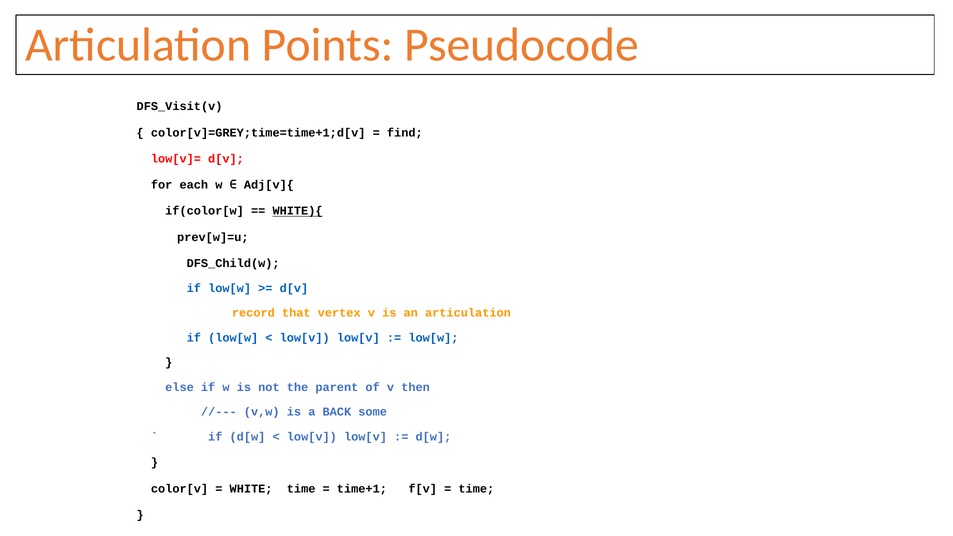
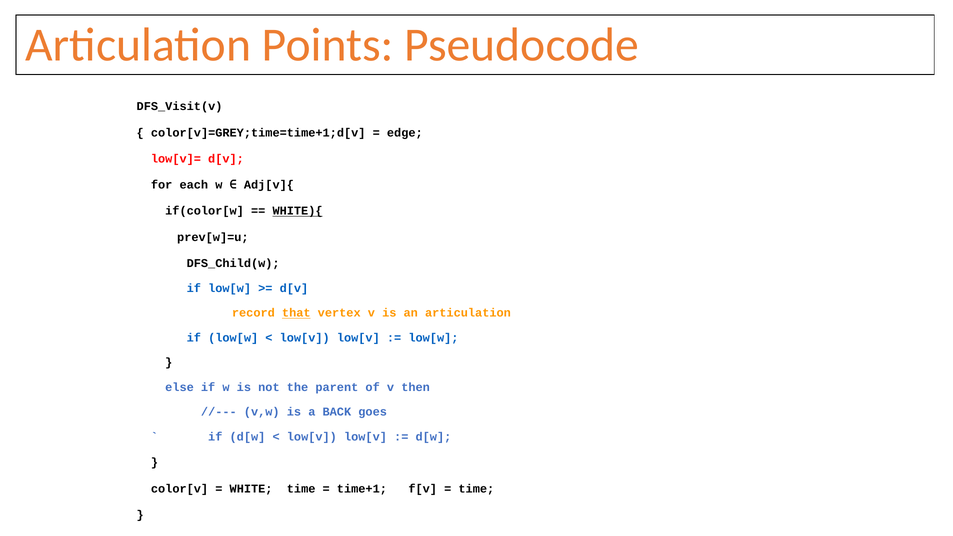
find: find -> edge (405, 133)
that underline: none -> present (296, 313)
some: some -> goes (373, 412)
